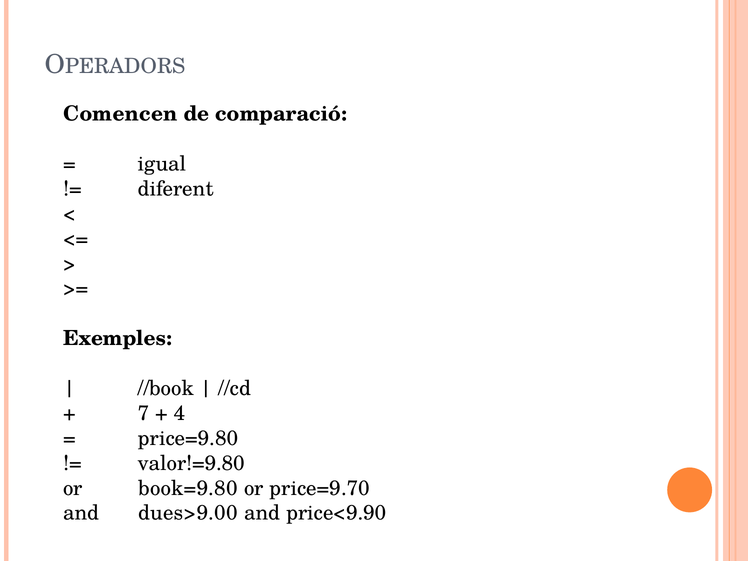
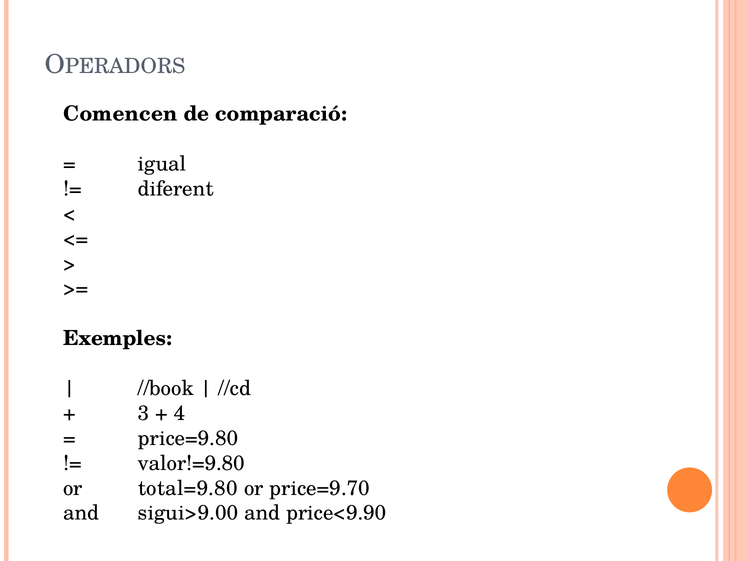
7: 7 -> 3 (144, 413)
book=9.80: book=9.80 -> total=9.80 (188, 488)
dues>9.00: dues>9.00 -> sigui>9.00 (188, 513)
